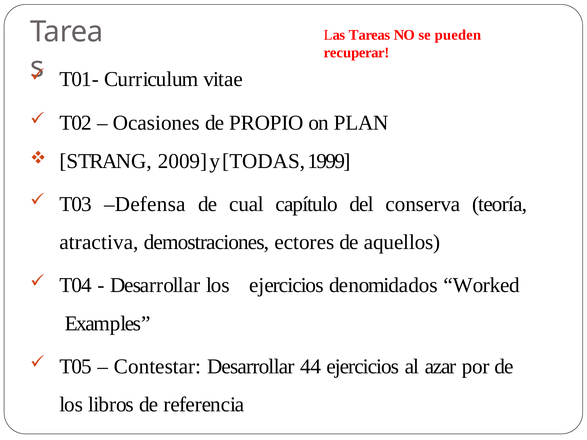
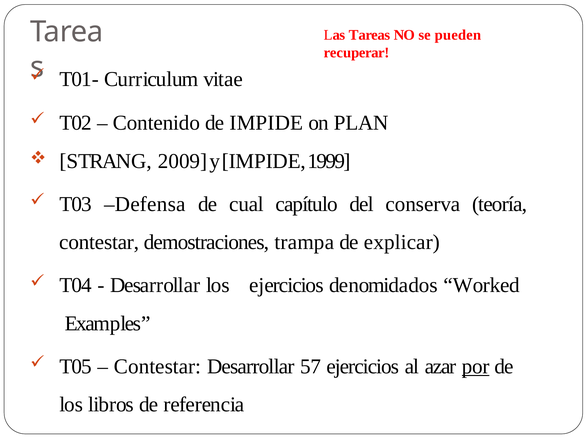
Ocasiones: Ocasiones -> Contenido (156, 123)
de PROPIO: PROPIO -> IMPIDE (266, 123)
y TODAS: TODAS -> IMPIDE (264, 161)
atractiva: atractiva -> contestar (99, 242)
ectores: ectores -> trampa (304, 242)
aquellos: aquellos -> explicar (402, 242)
44: 44 -> 57 (311, 367)
por underline: none -> present (476, 367)
